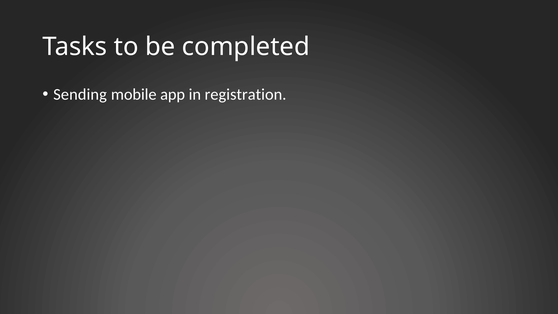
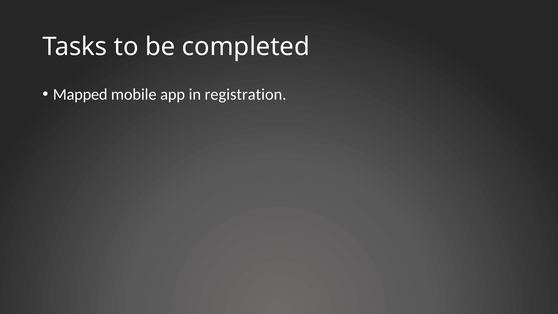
Sending: Sending -> Mapped (80, 94)
